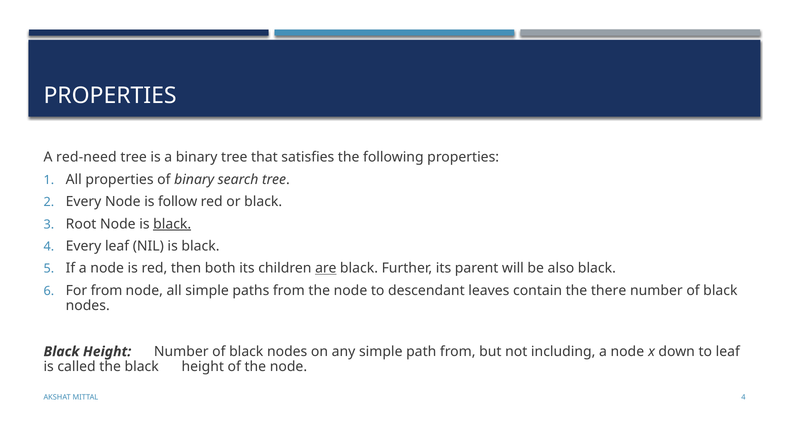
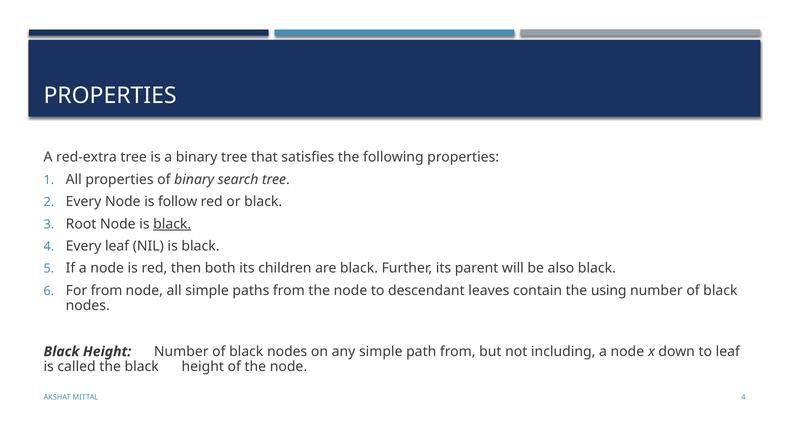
red-need: red-need -> red-extra (86, 157)
are underline: present -> none (326, 268)
there: there -> using (609, 290)
